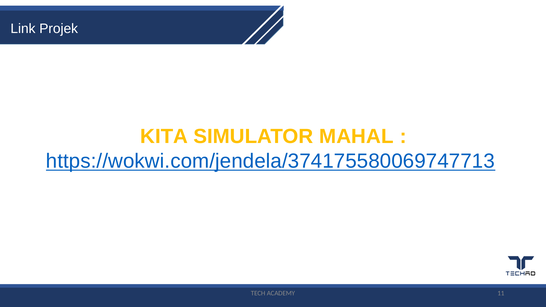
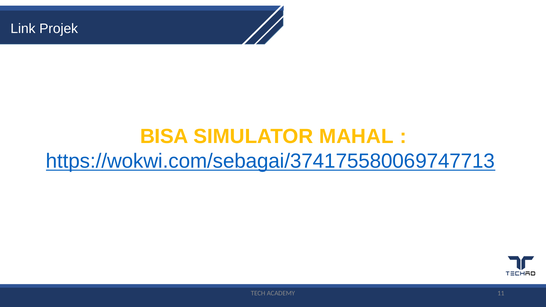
KITA: KITA -> BISA (164, 137)
https://wokwi.com/jendela/374175580069747713: https://wokwi.com/jendela/374175580069747713 -> https://wokwi.com/sebagai/374175580069747713 (270, 161)
